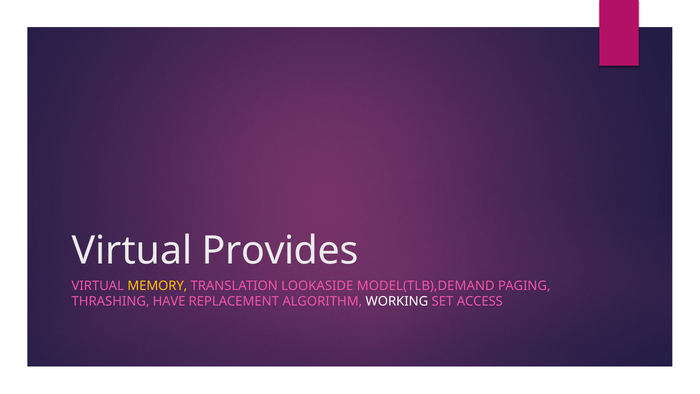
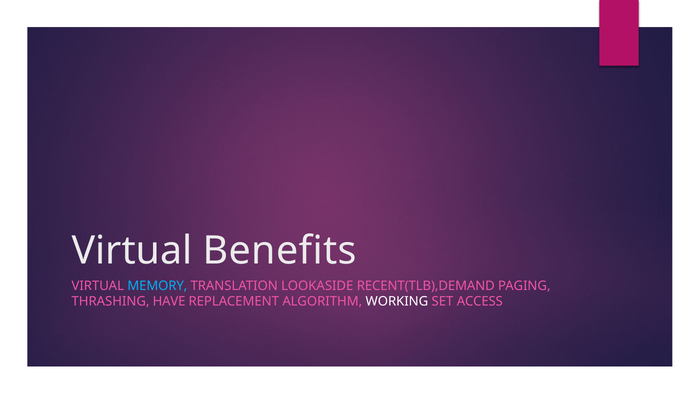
Provides: Provides -> Benefits (280, 251)
MEMORY colour: yellow -> light blue (157, 286)
MODEL(TLB),DEMAND: MODEL(TLB),DEMAND -> RECENT(TLB),DEMAND (426, 286)
